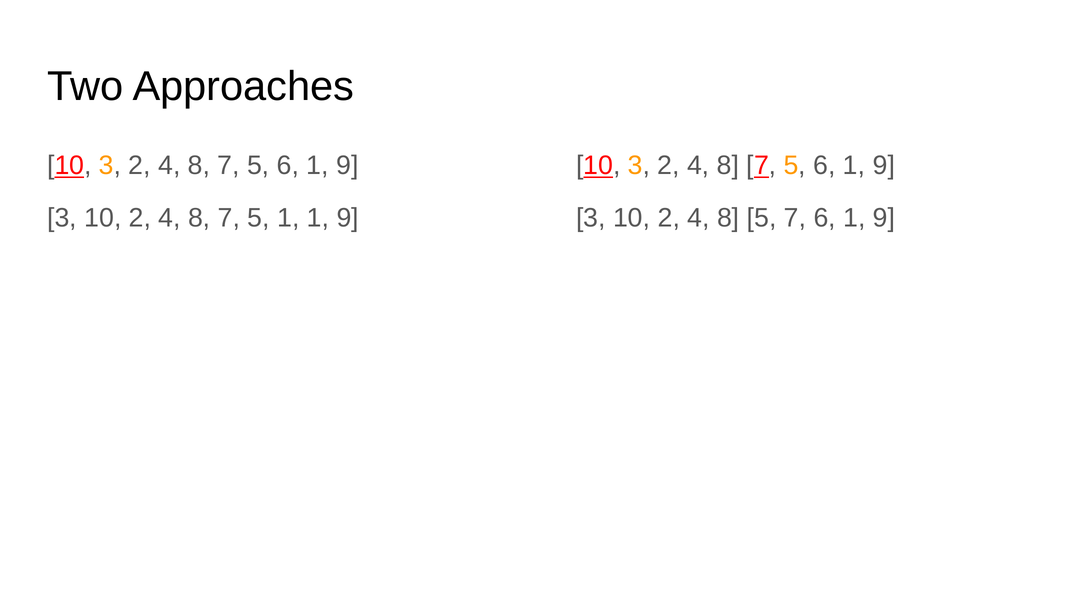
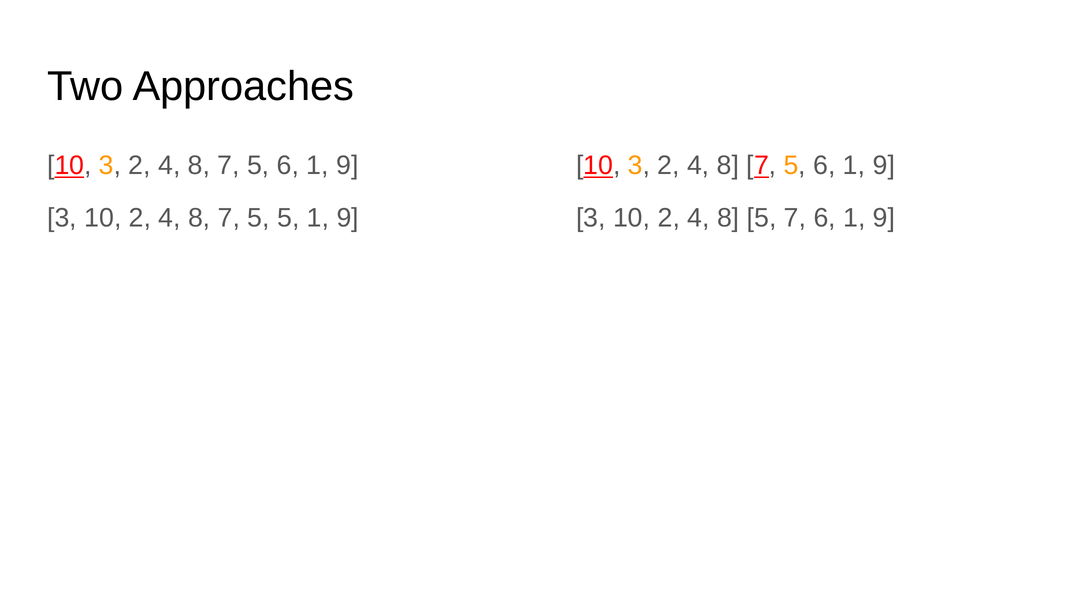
5 1: 1 -> 5 (288, 218)
